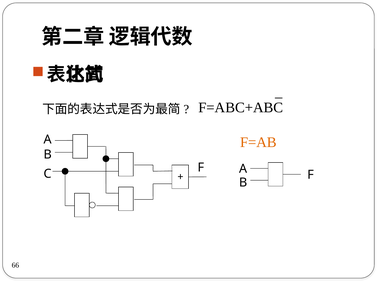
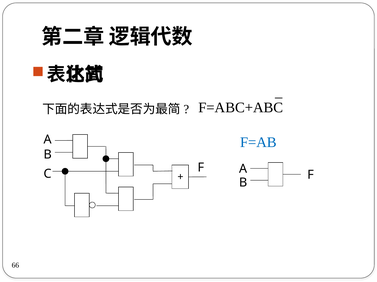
F=AB colour: orange -> blue (258, 143)
